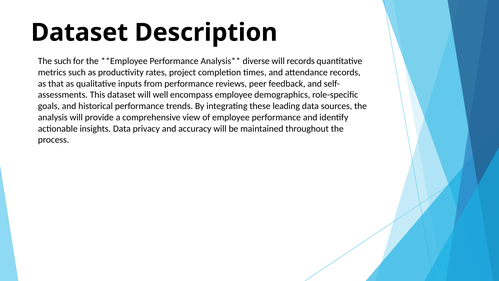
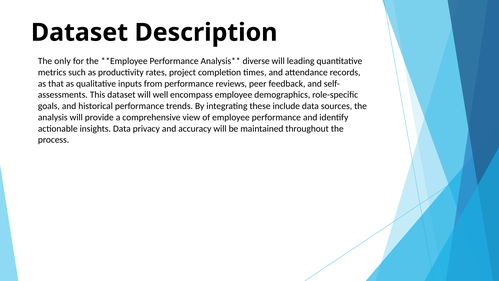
The such: such -> only (63, 61)
will records: records -> leading (301, 61)
leading: leading -> include (286, 106)
